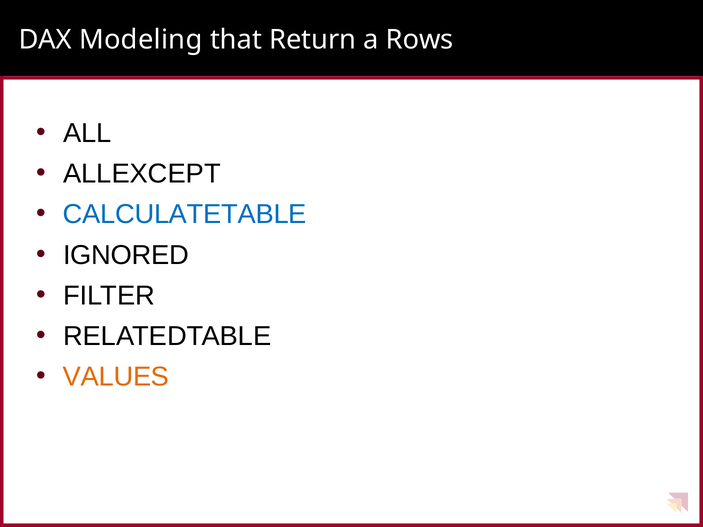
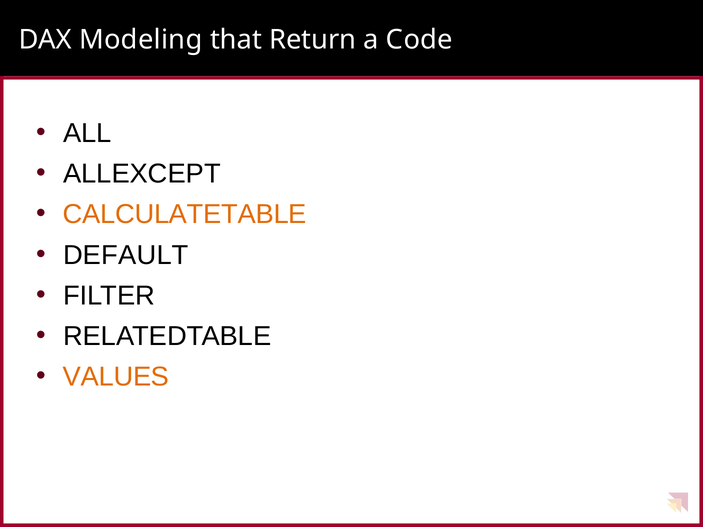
Rows: Rows -> Code (419, 40)
CALCULATETABLE colour: blue -> orange (185, 214)
IGNORED: IGNORED -> DEFAULT (126, 255)
